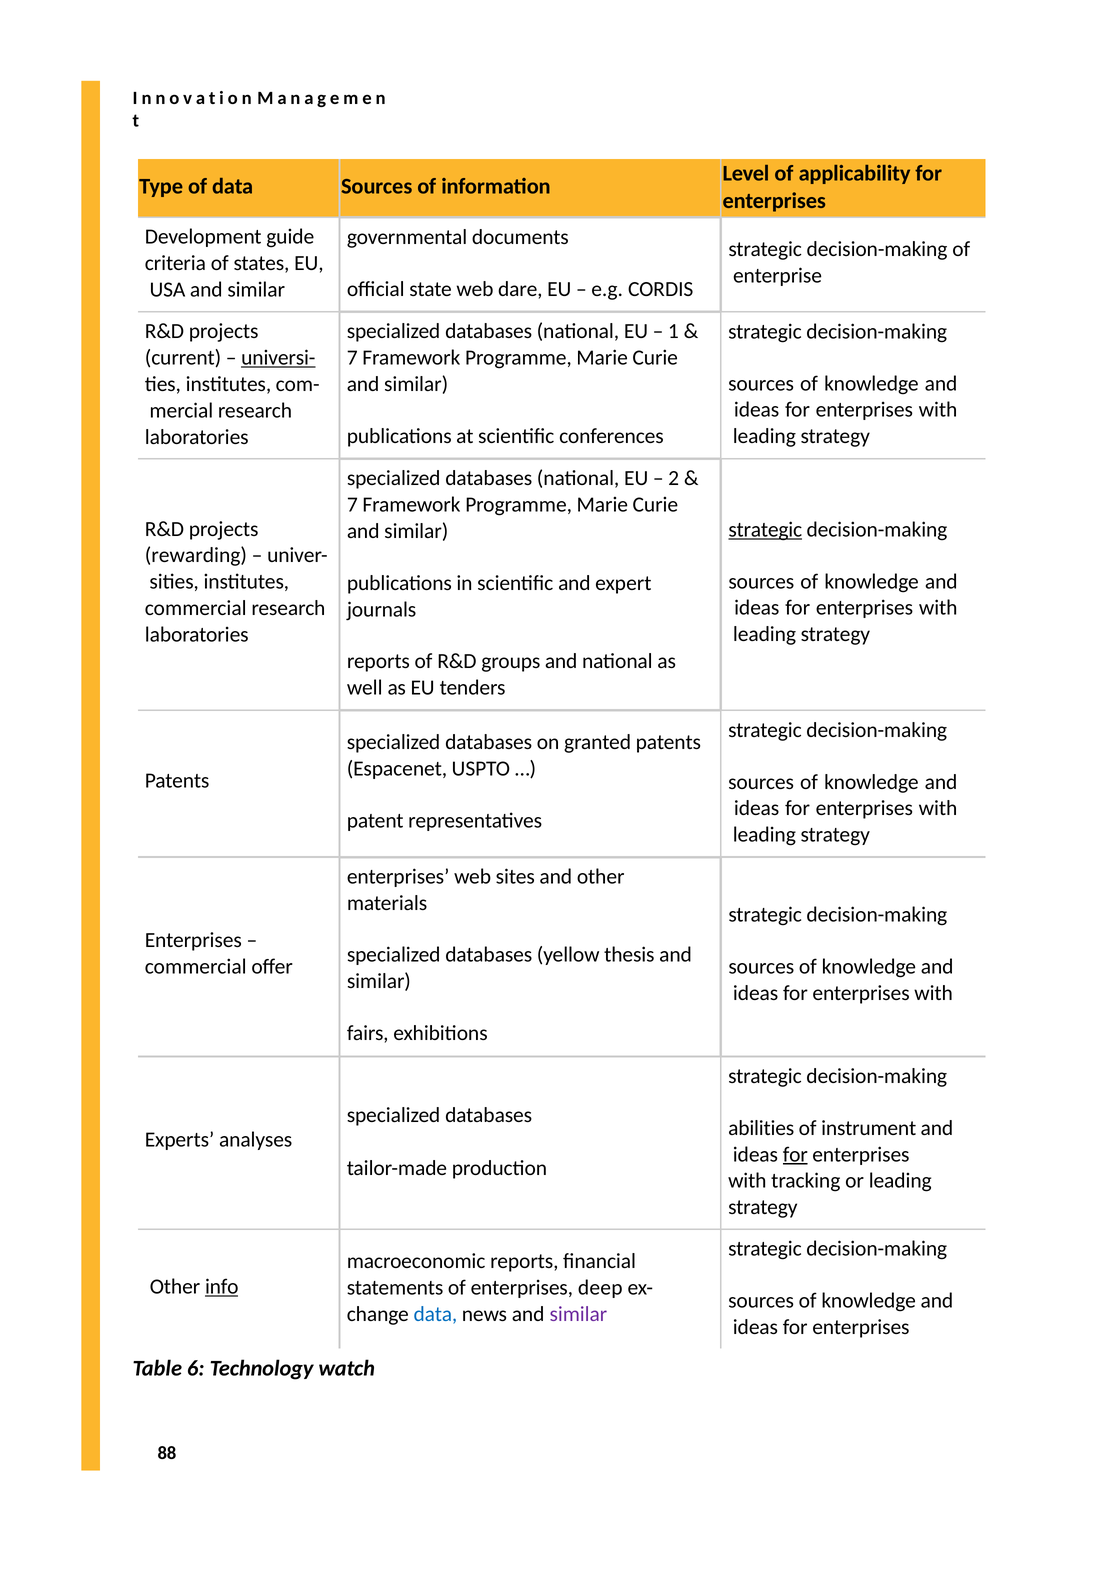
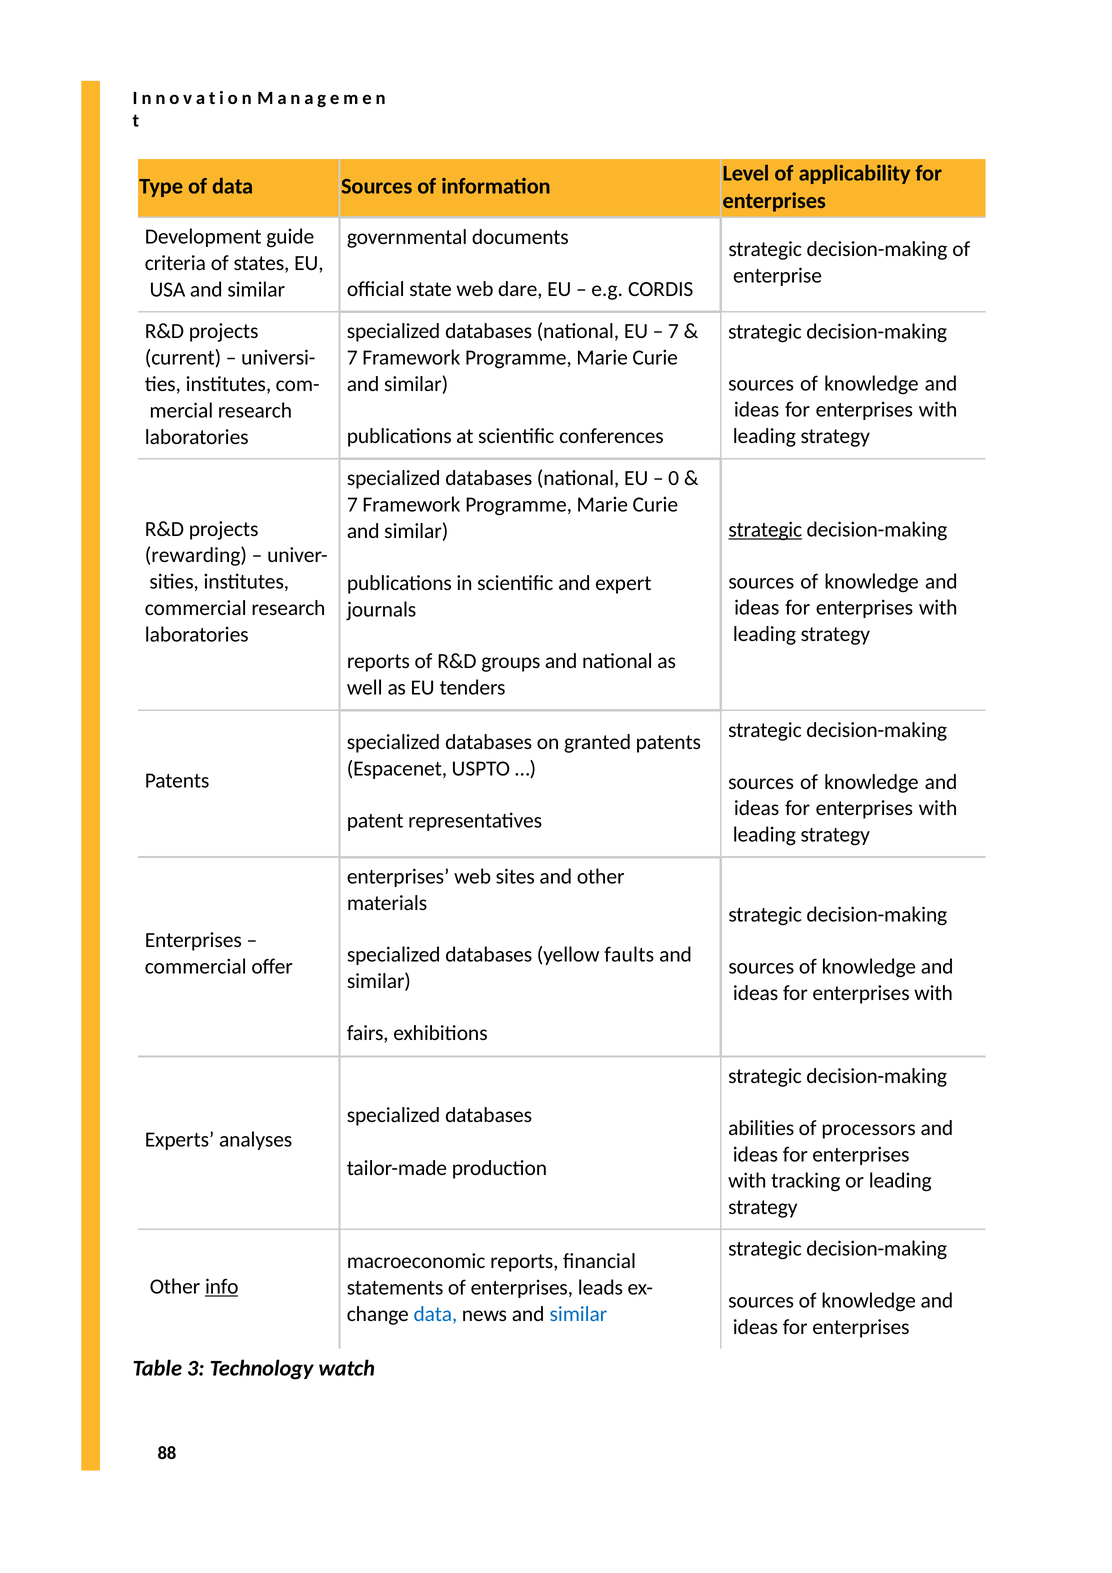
1: 1 -> 7 (673, 332)
universi- underline: present -> none (278, 358)
2: 2 -> 0 (674, 479)
thesis: thesis -> faults (629, 955)
instrument: instrument -> processors (869, 1128)
for underline: present -> none (795, 1155)
deep: deep -> leads (600, 1288)
similar colour: purple -> blue (578, 1314)
6: 6 -> 3 (196, 1369)
